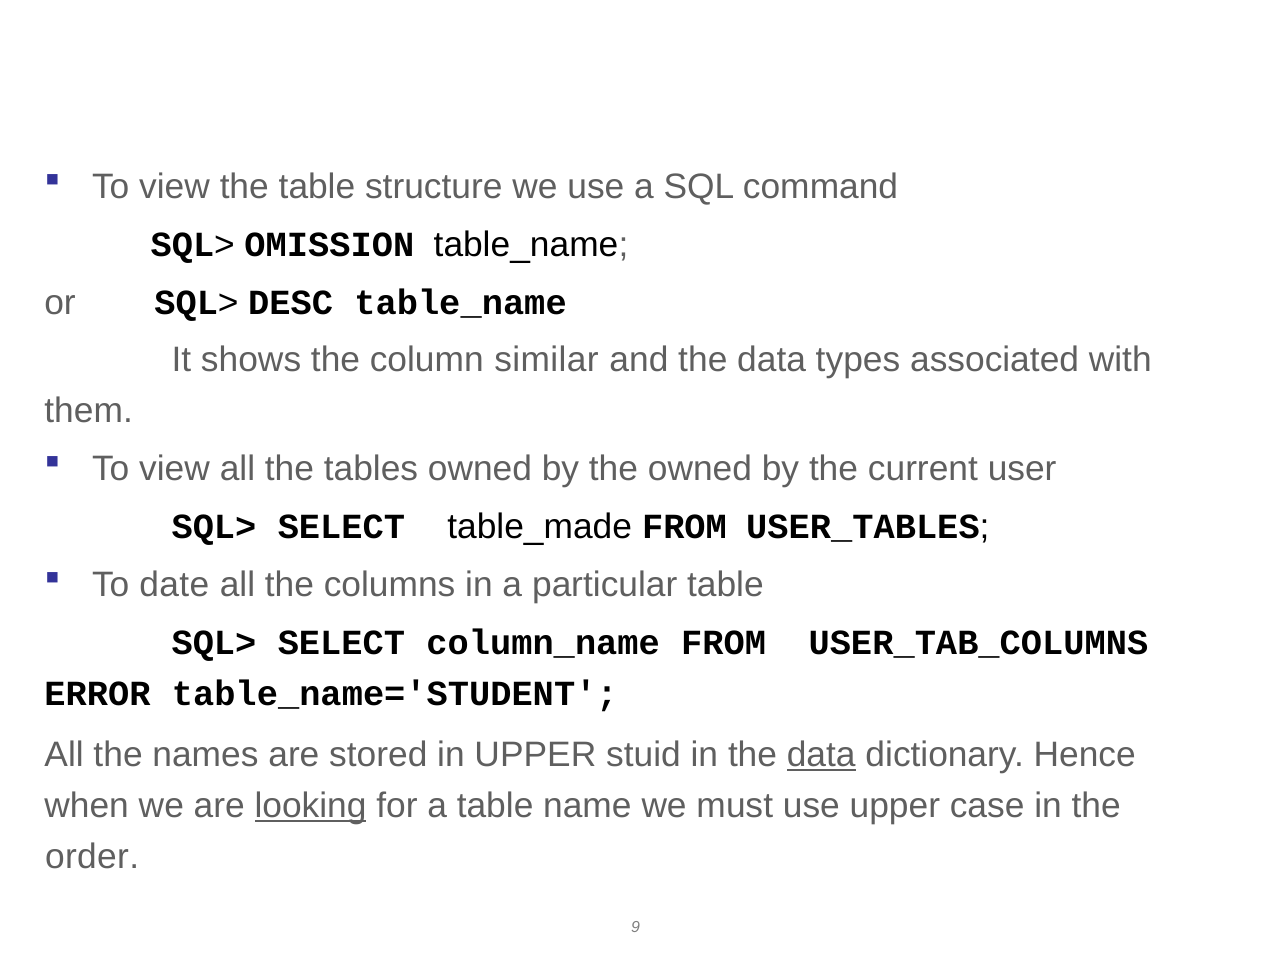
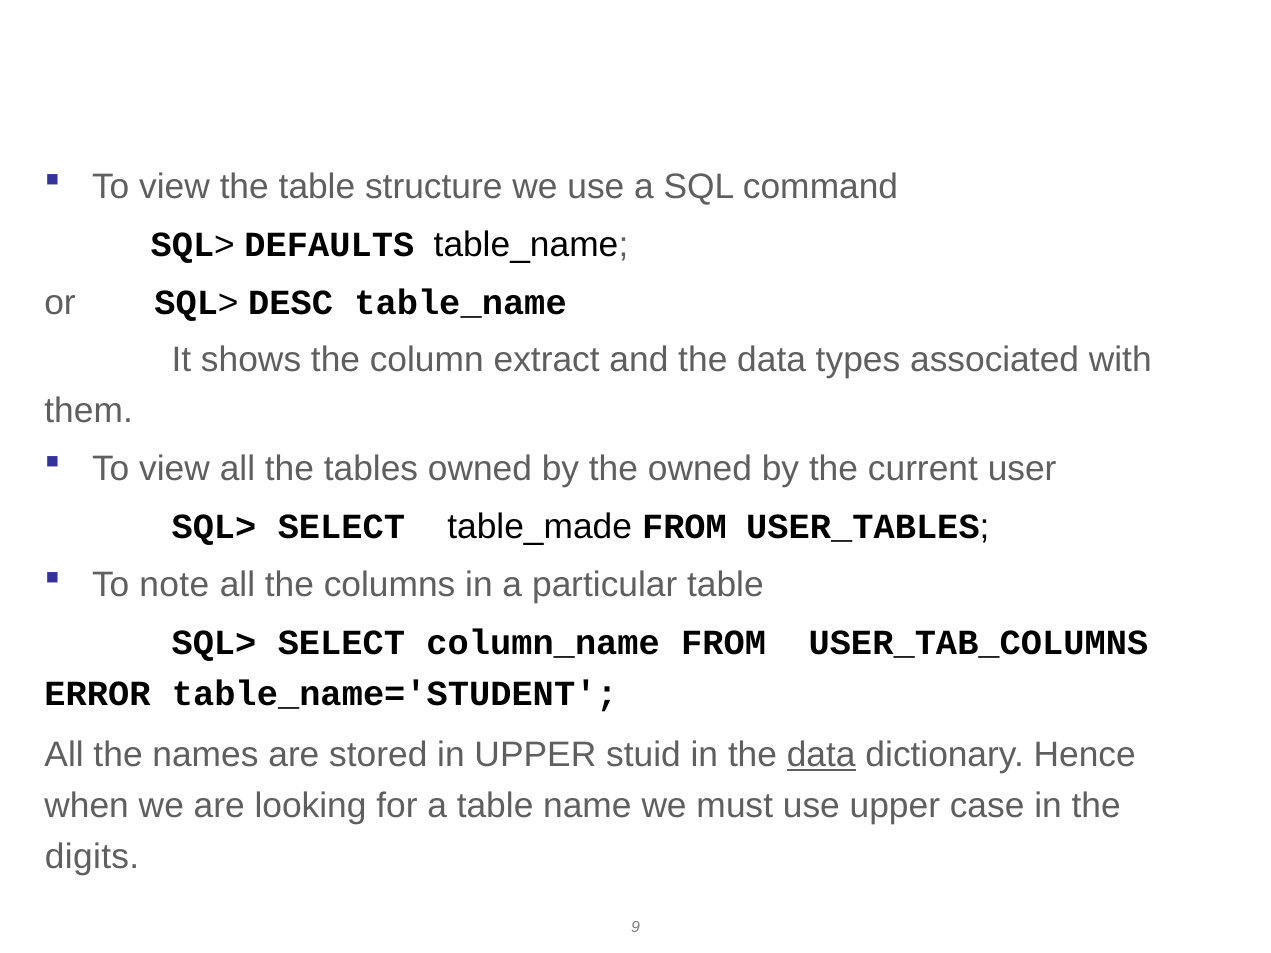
OMISSION: OMISSION -> DEFAULTS (329, 245)
similar: similar -> extract (547, 360)
date: date -> note (174, 585)
looking underline: present -> none (311, 806)
order: order -> digits (92, 857)
